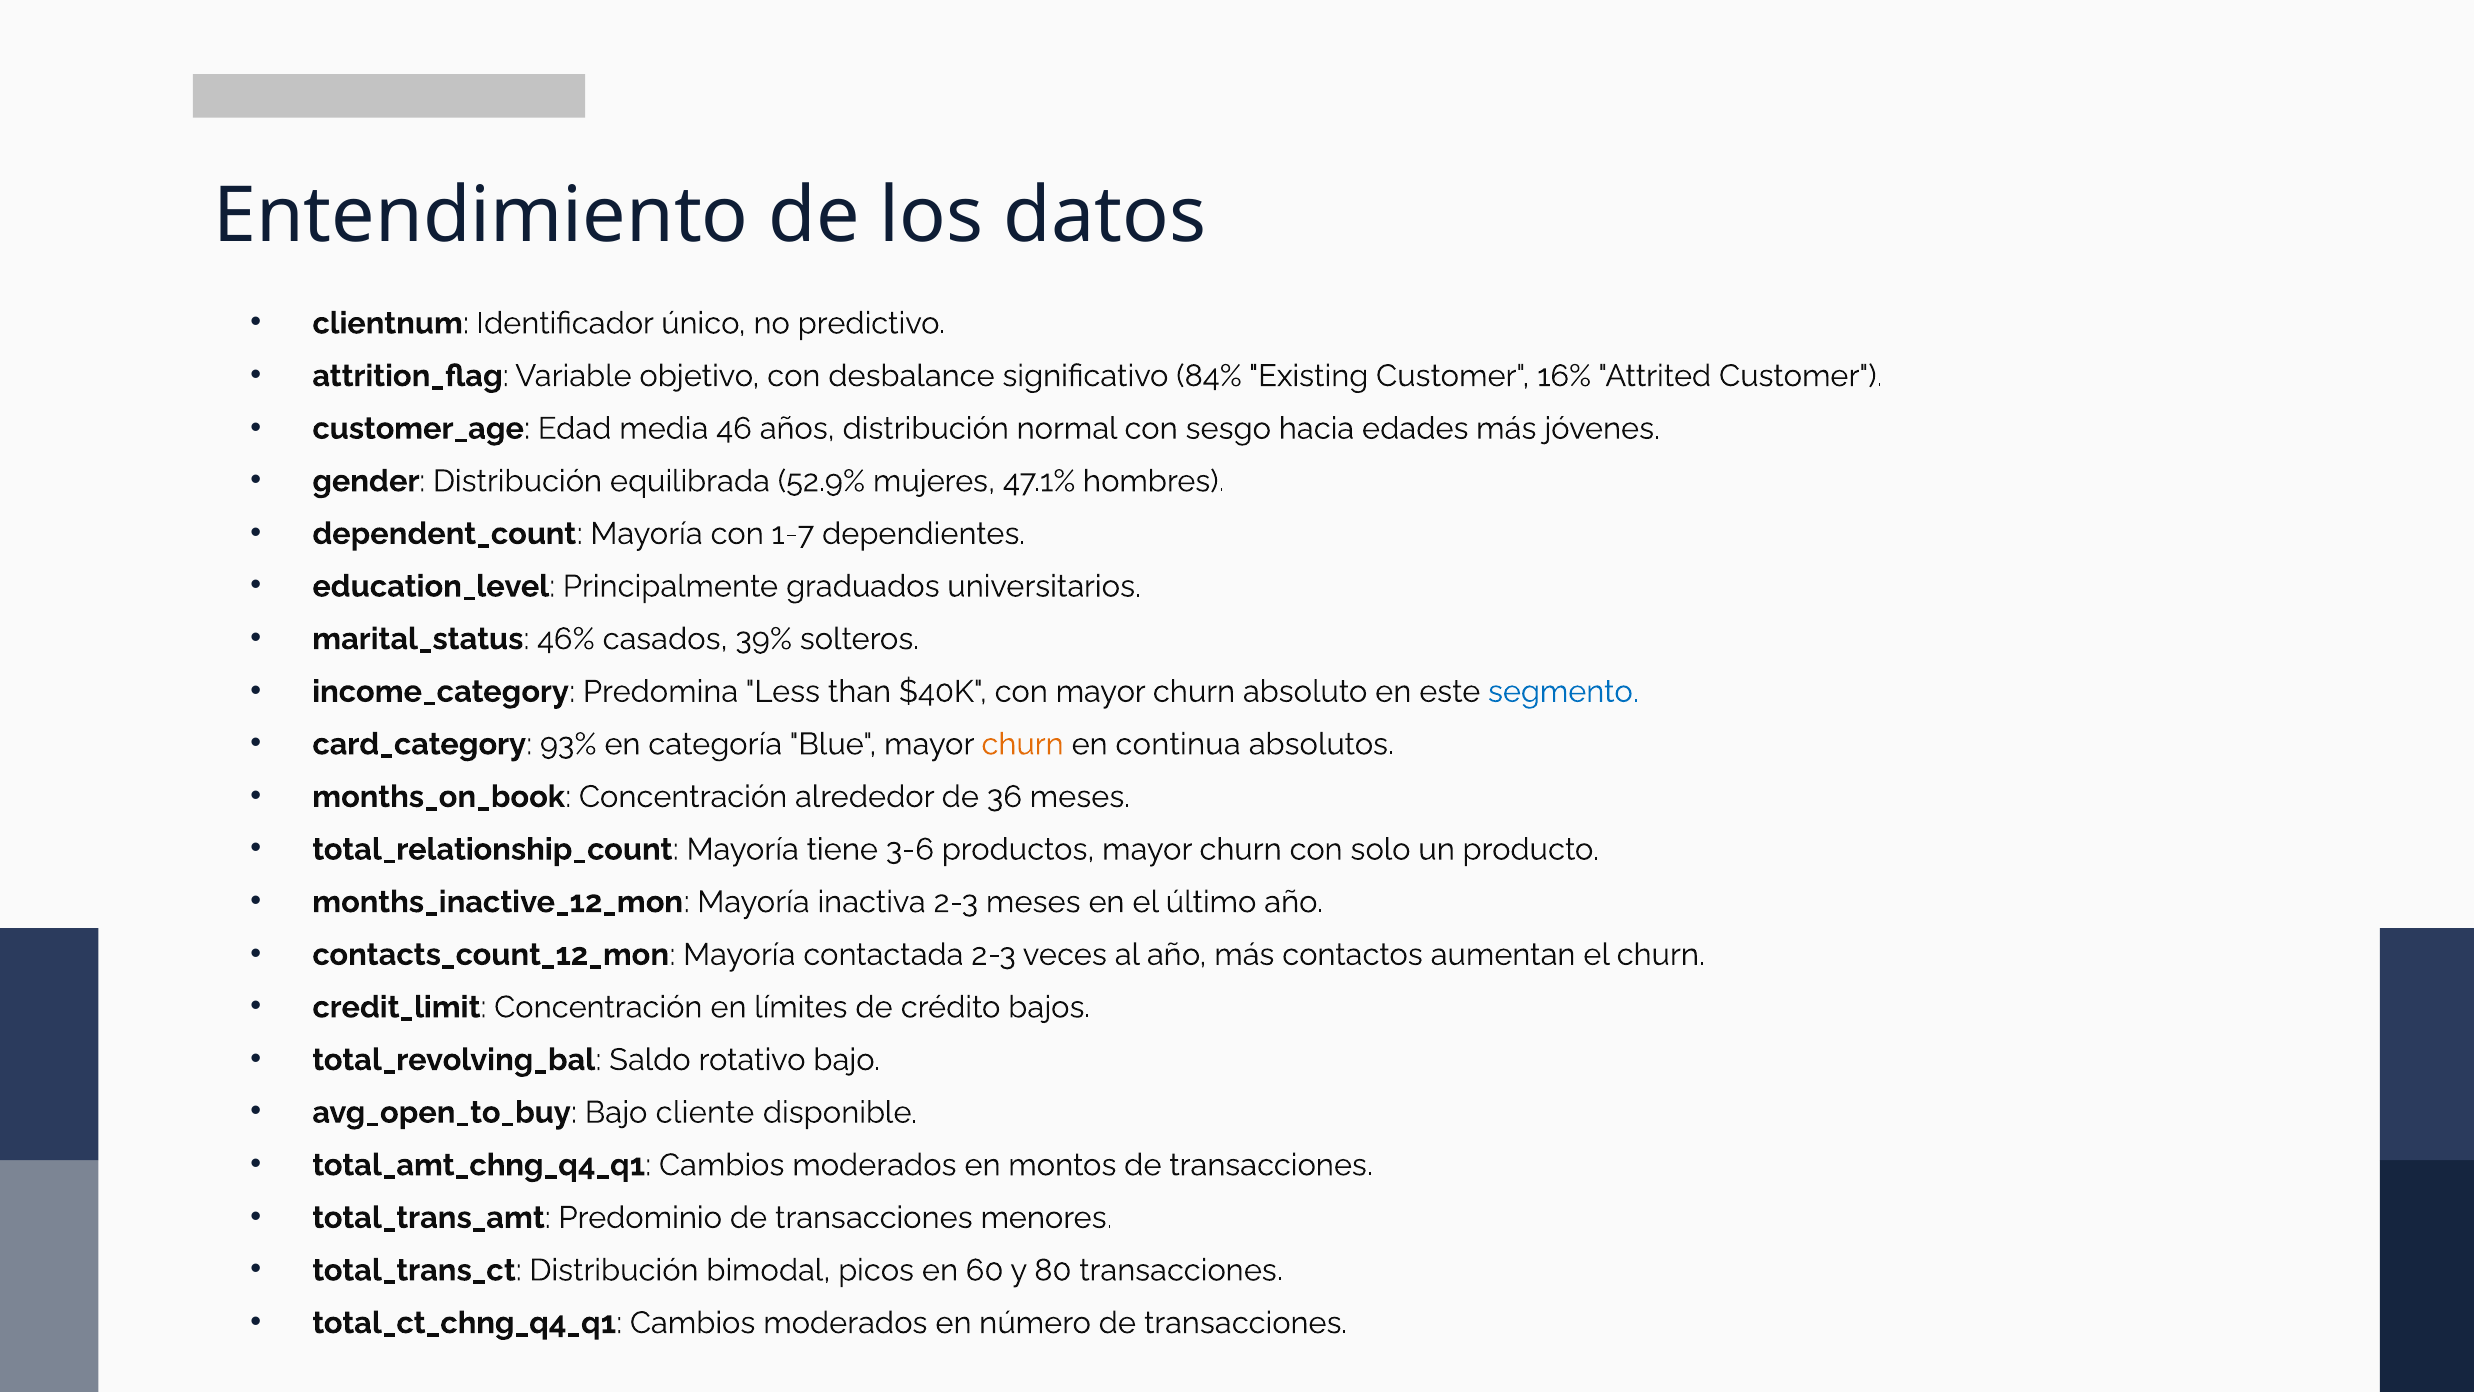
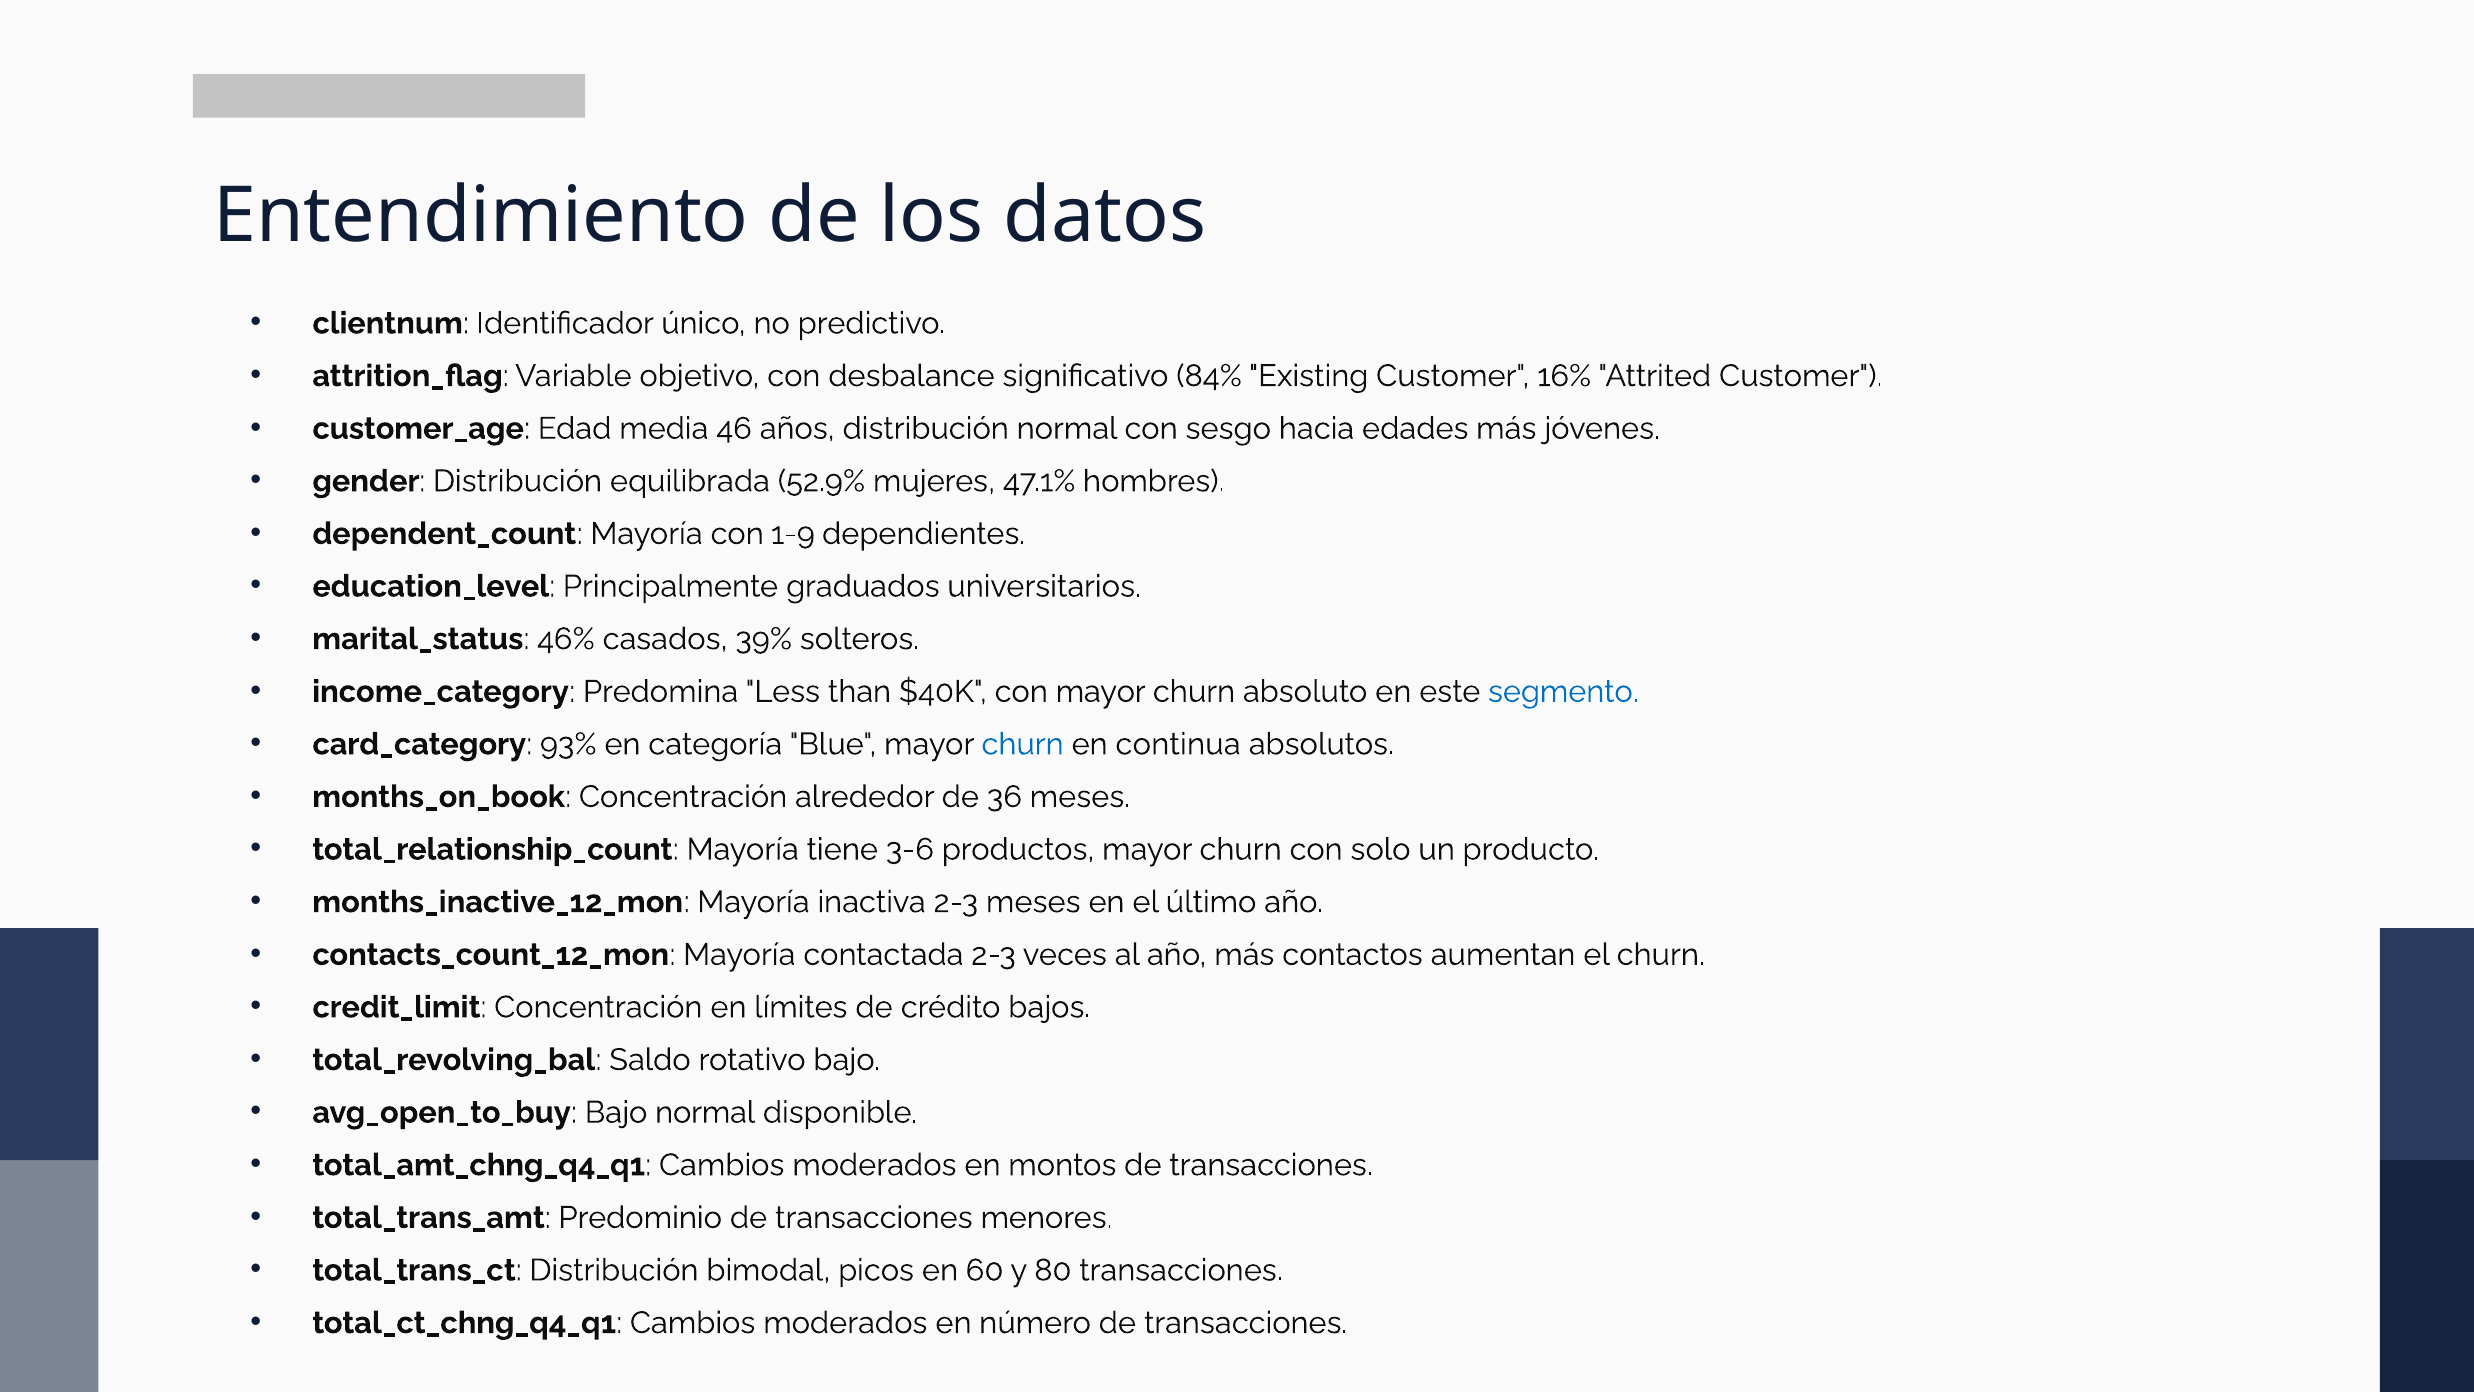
1-7: 1-7 -> 1-9 (793, 534)
churn colour: orange -> blue (1023, 744)
Bajo cliente: cliente -> normal (705, 1112)
